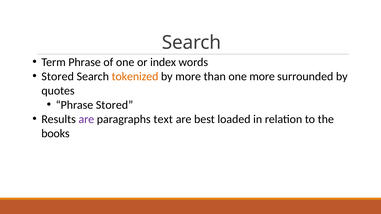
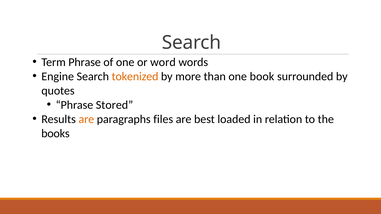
index: index -> word (163, 62)
Stored: Stored -> Engine (58, 76)
one more: more -> book (262, 76)
are colour: purple -> orange (86, 119)
text: text -> files (163, 119)
